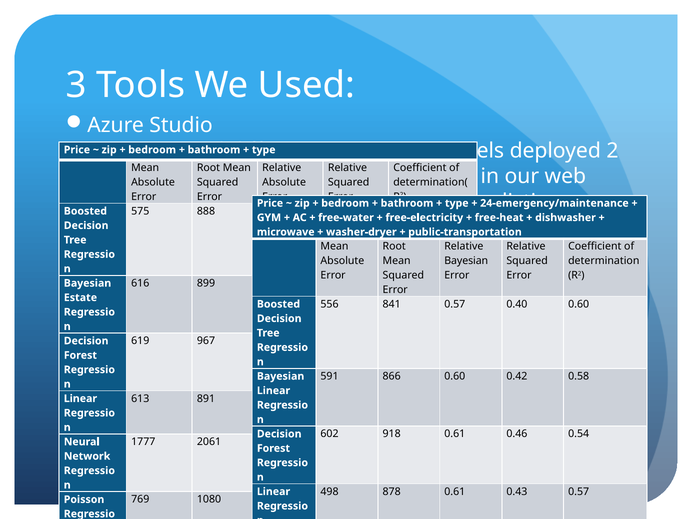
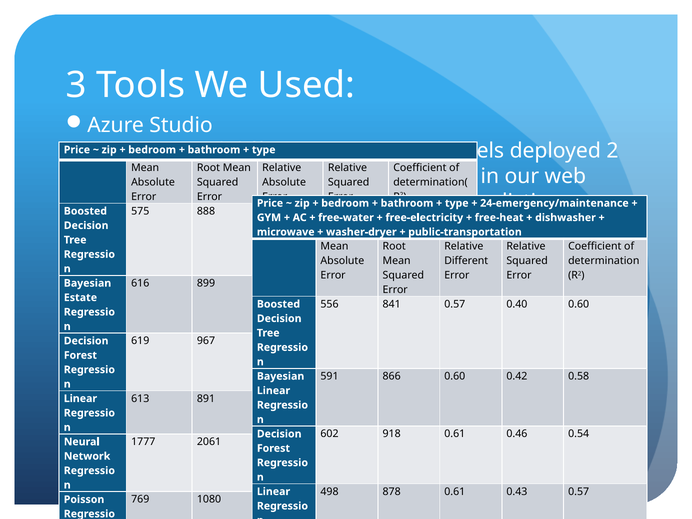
Bayesian: Bayesian -> Different (466, 261)
